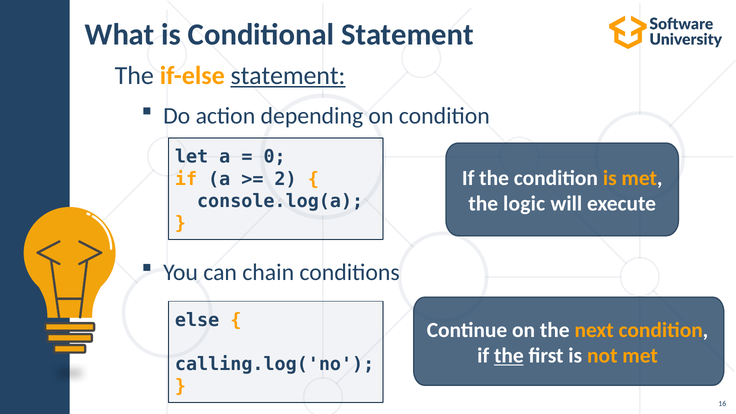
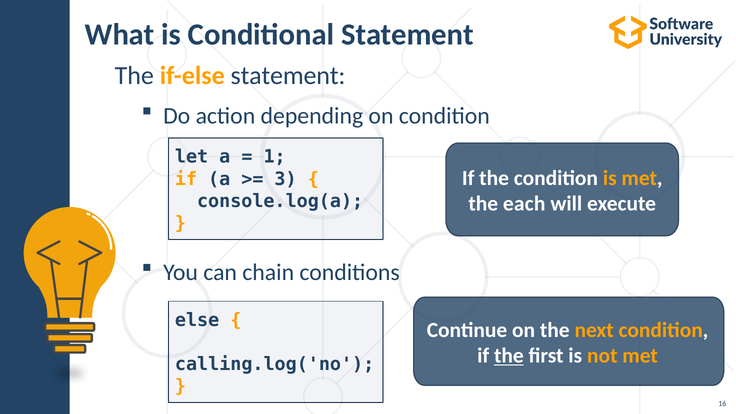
statement underline: present -> none (288, 75)
0: 0 -> 1 (275, 157)
2: 2 -> 3 (286, 179)
logic: logic -> each (524, 204)
